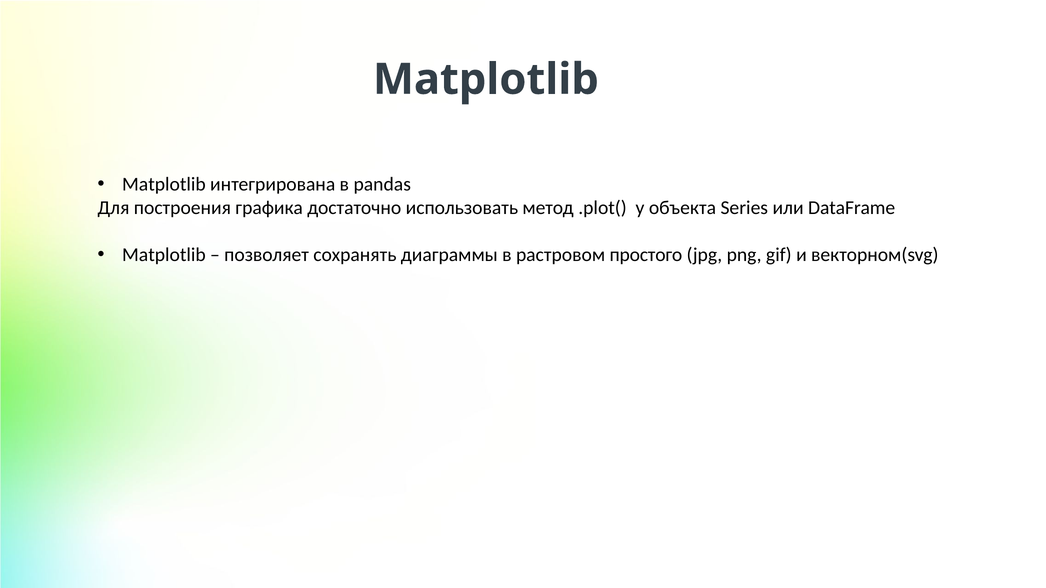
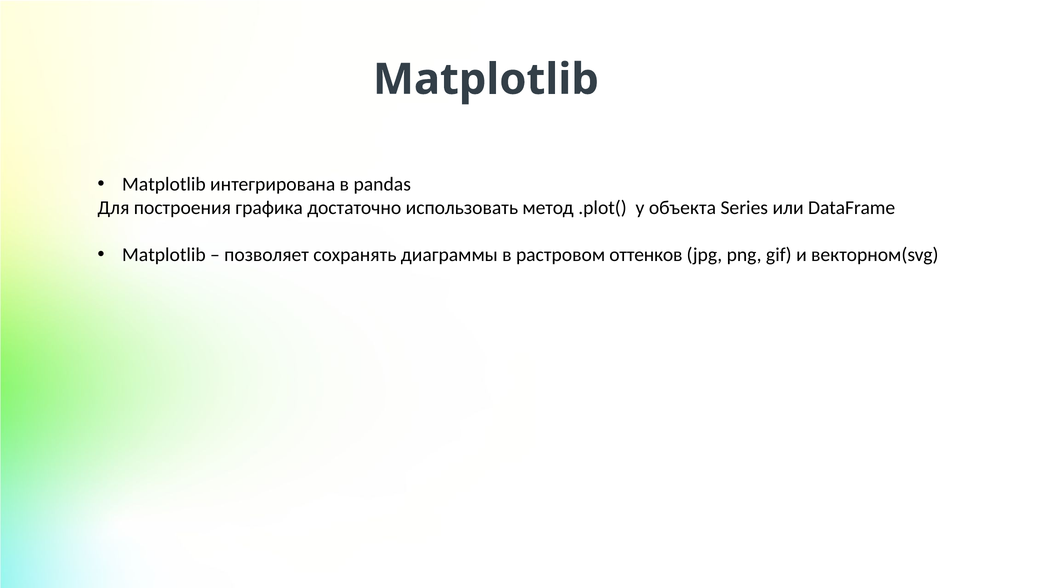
простого: простого -> оттенков (646, 255)
